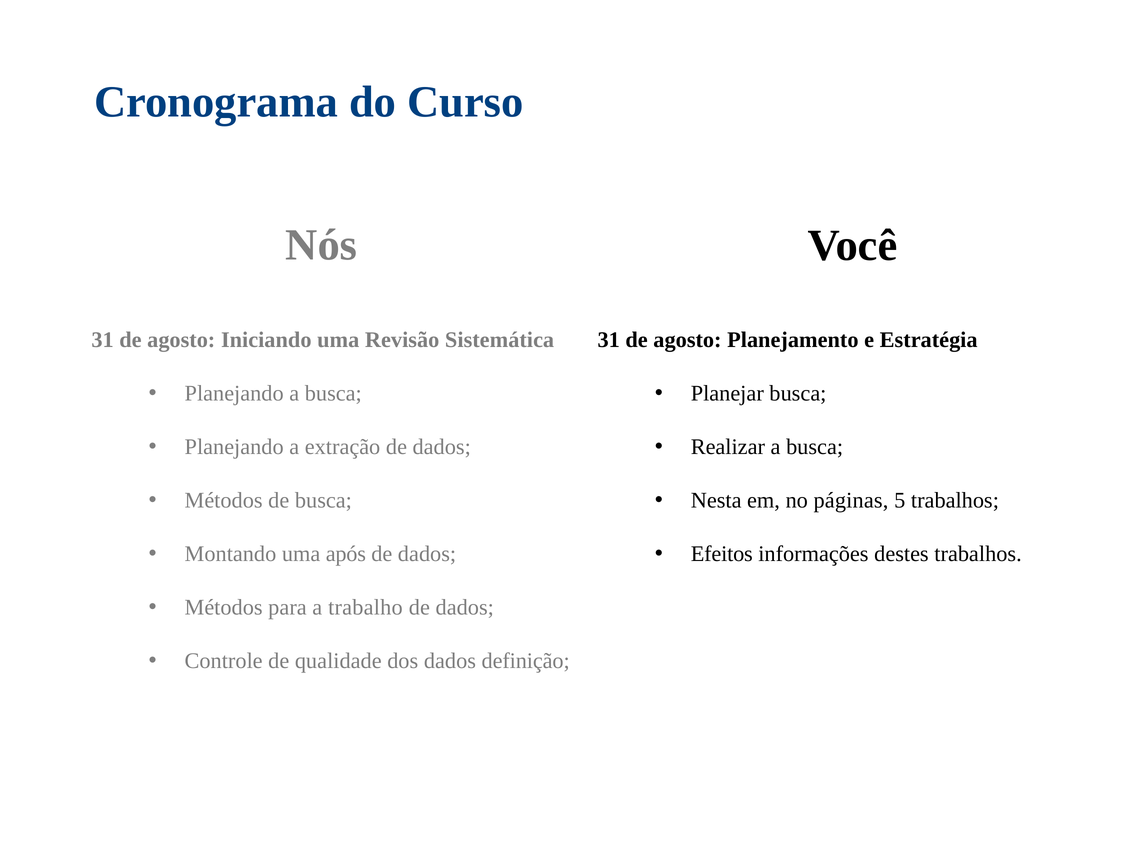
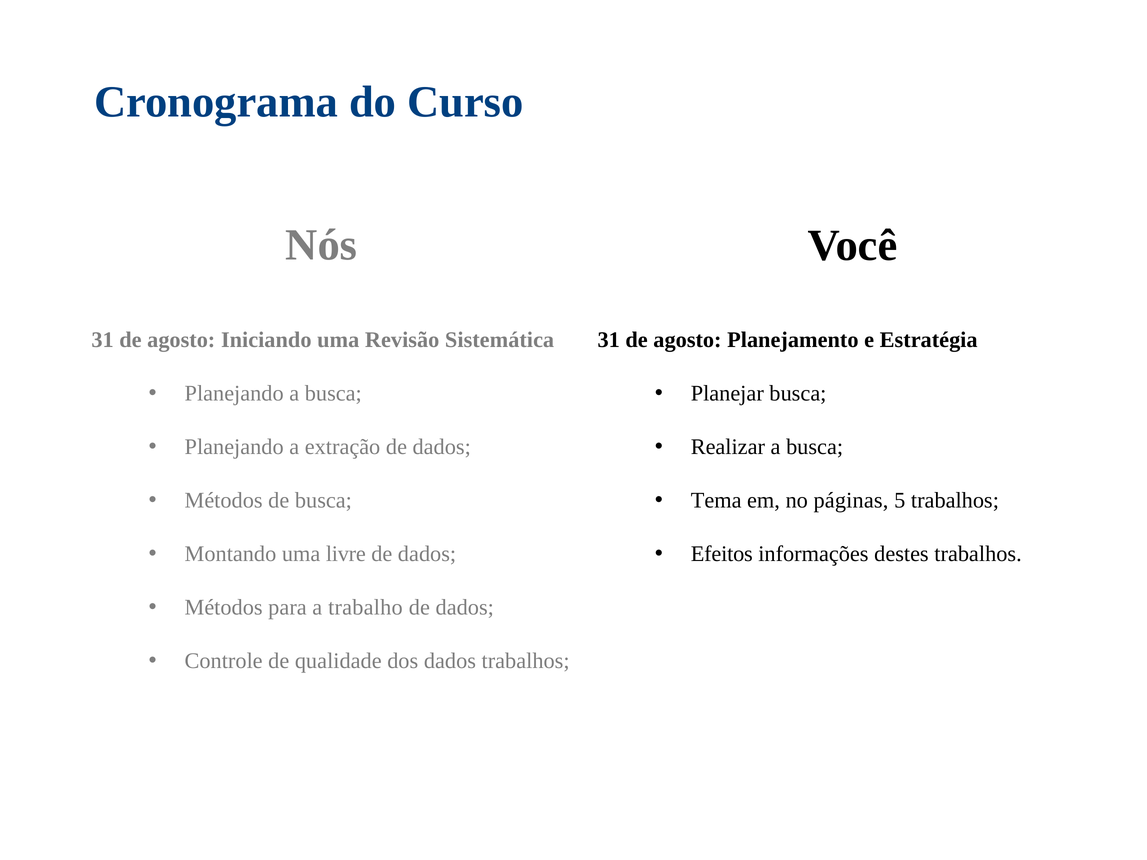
Nesta: Nesta -> Tema (716, 501)
após: após -> livre (346, 554)
dados definição: definição -> trabalhos (526, 661)
